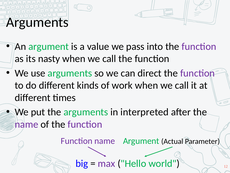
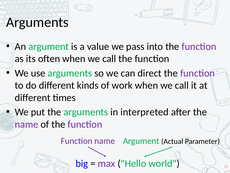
nasty: nasty -> often (49, 59)
